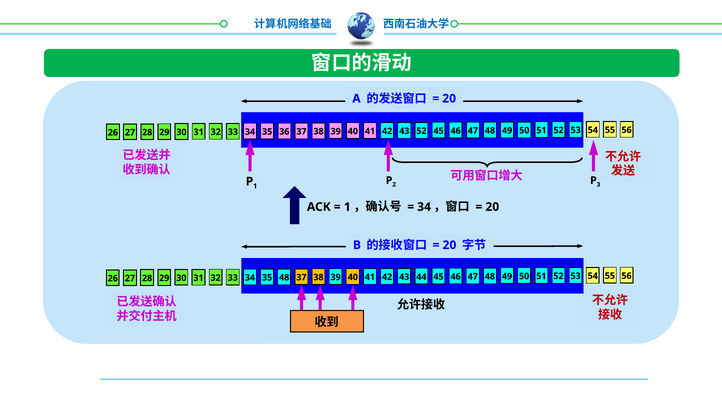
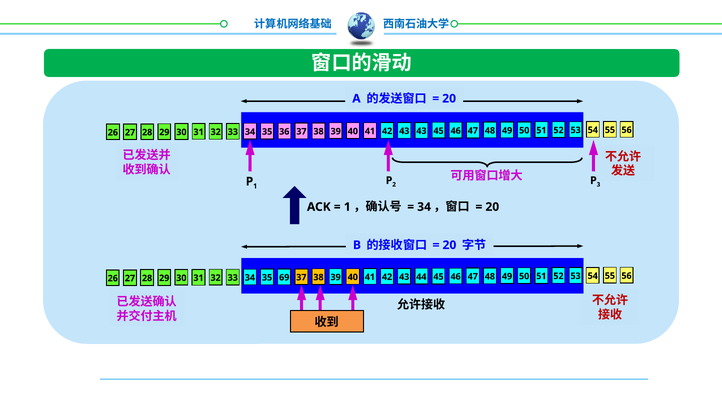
43 52: 52 -> 43 (421, 131)
35 48: 48 -> 69 (284, 278)
